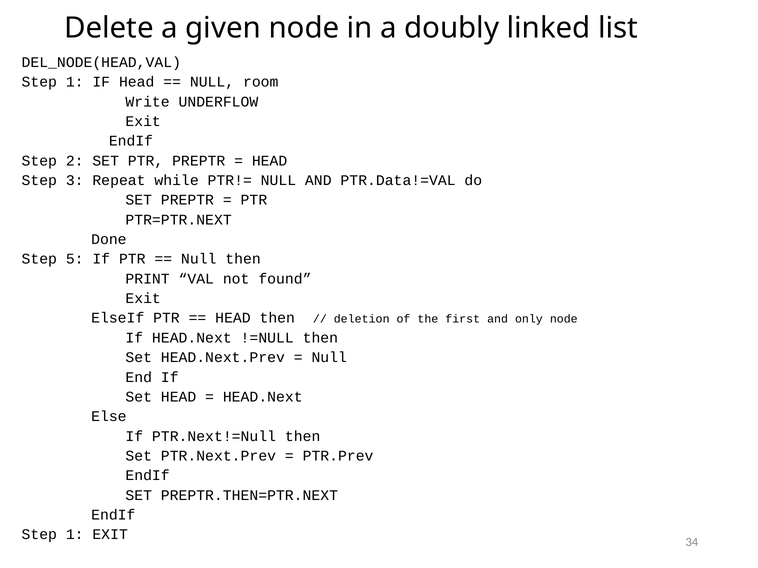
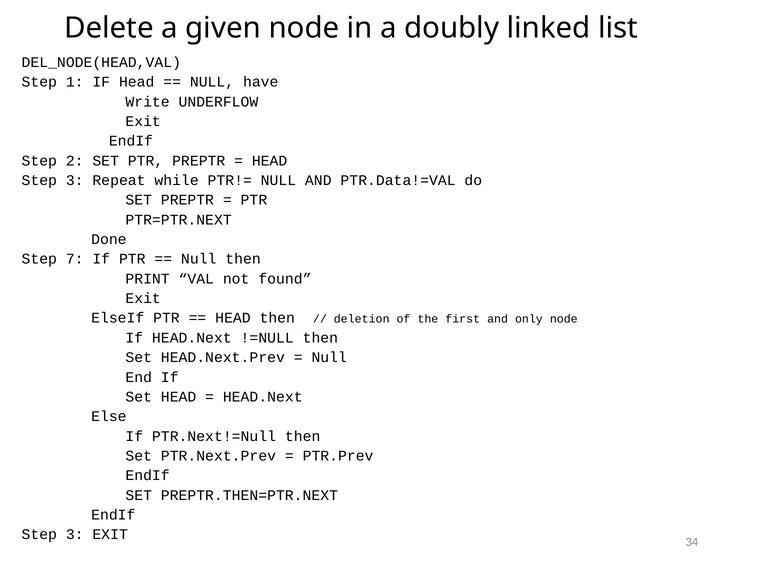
room: room -> have (261, 82)
5: 5 -> 7 (75, 259)
1: 1 -> 3 (75, 535)
